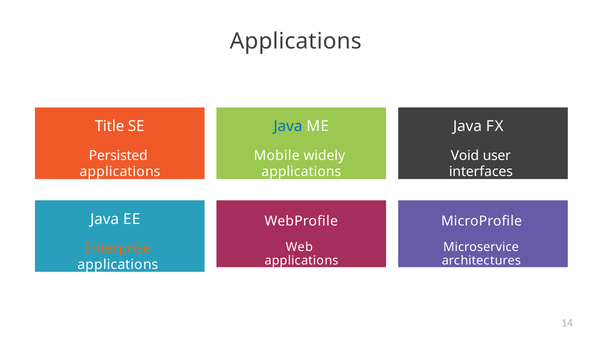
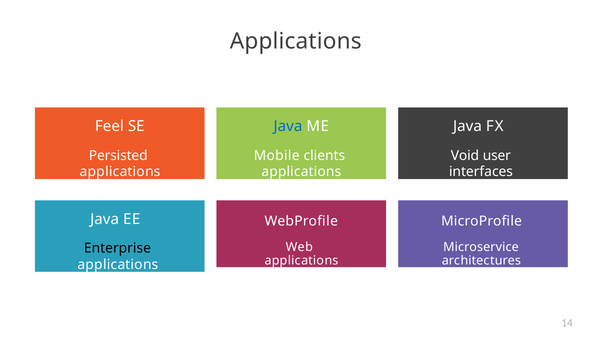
Title: Title -> Feel (109, 126)
widely: widely -> clients (324, 156)
Enterprise colour: orange -> black (117, 248)
